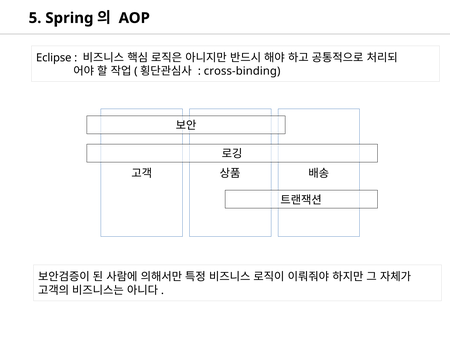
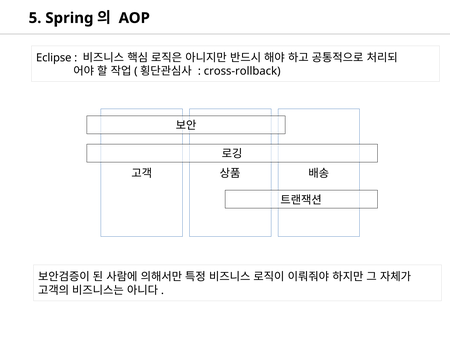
cross-binding: cross-binding -> cross-rollback (242, 71)
